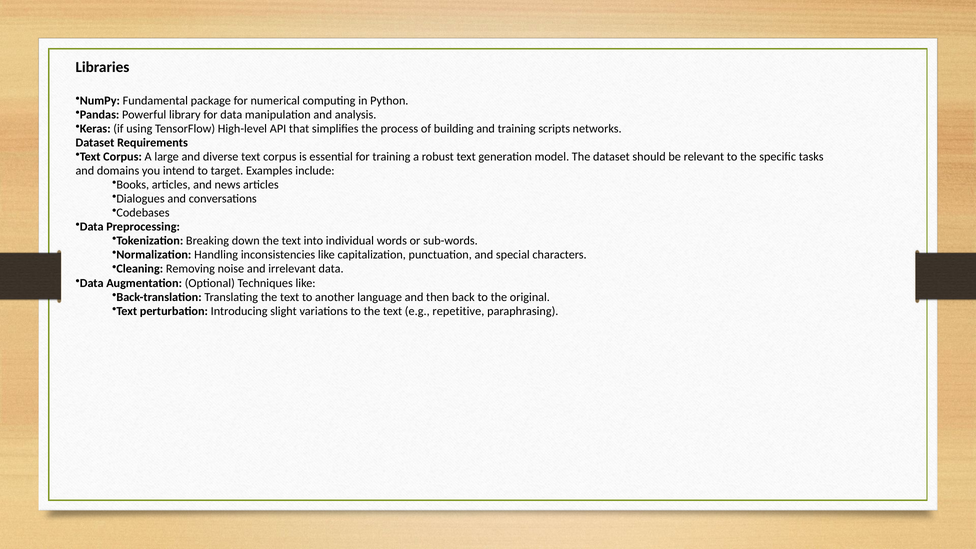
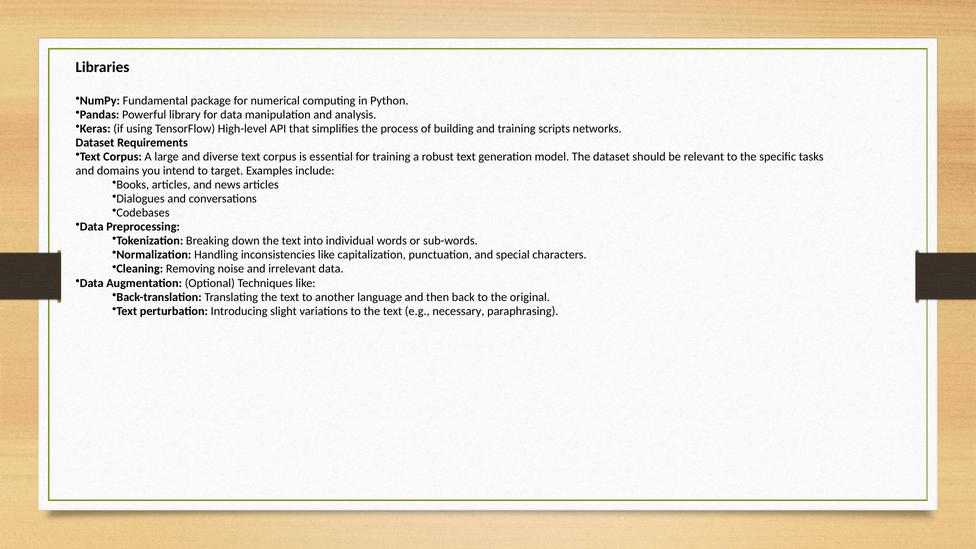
repetitive: repetitive -> necessary (458, 311)
